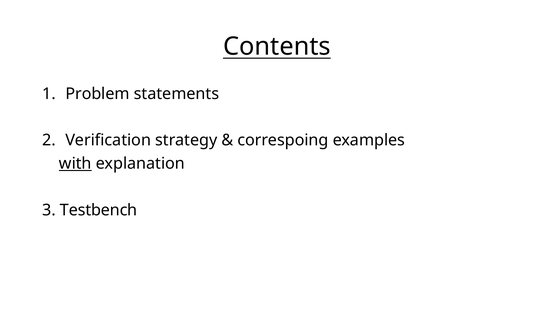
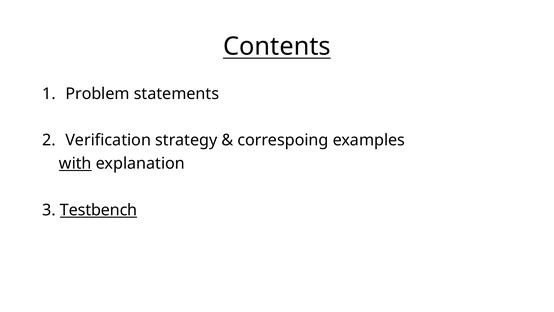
Testbench underline: none -> present (99, 210)
